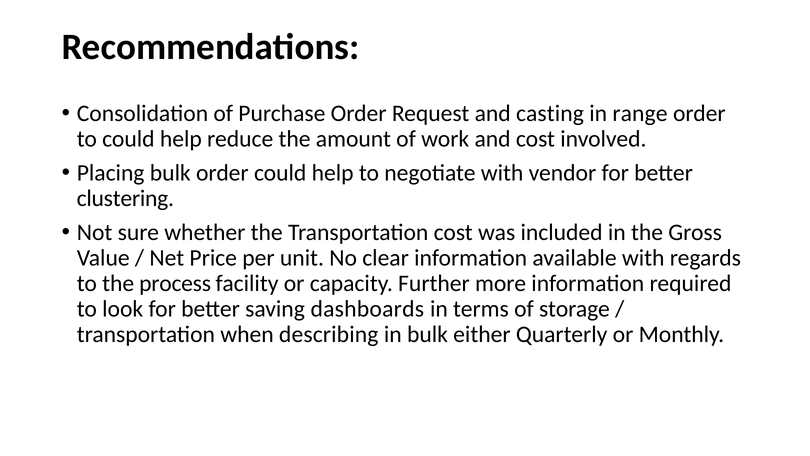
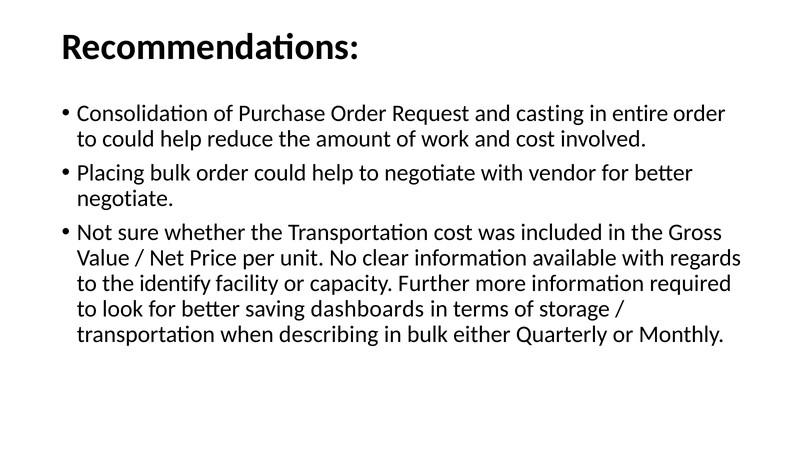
range: range -> entire (640, 113)
clustering: clustering -> negotiate (125, 198)
process: process -> identify (175, 283)
